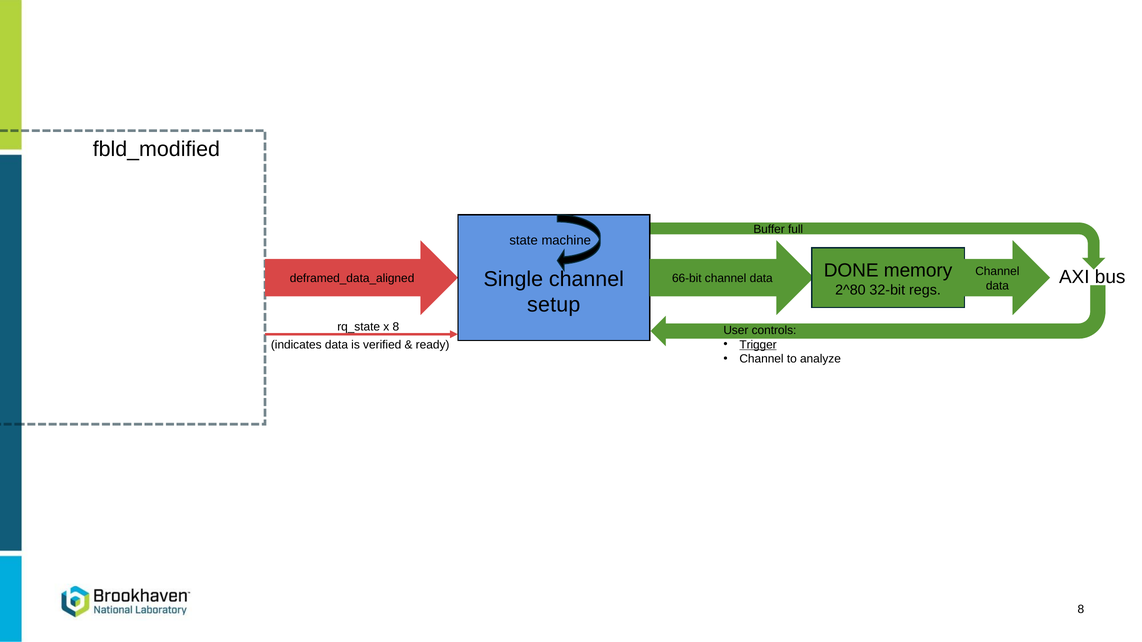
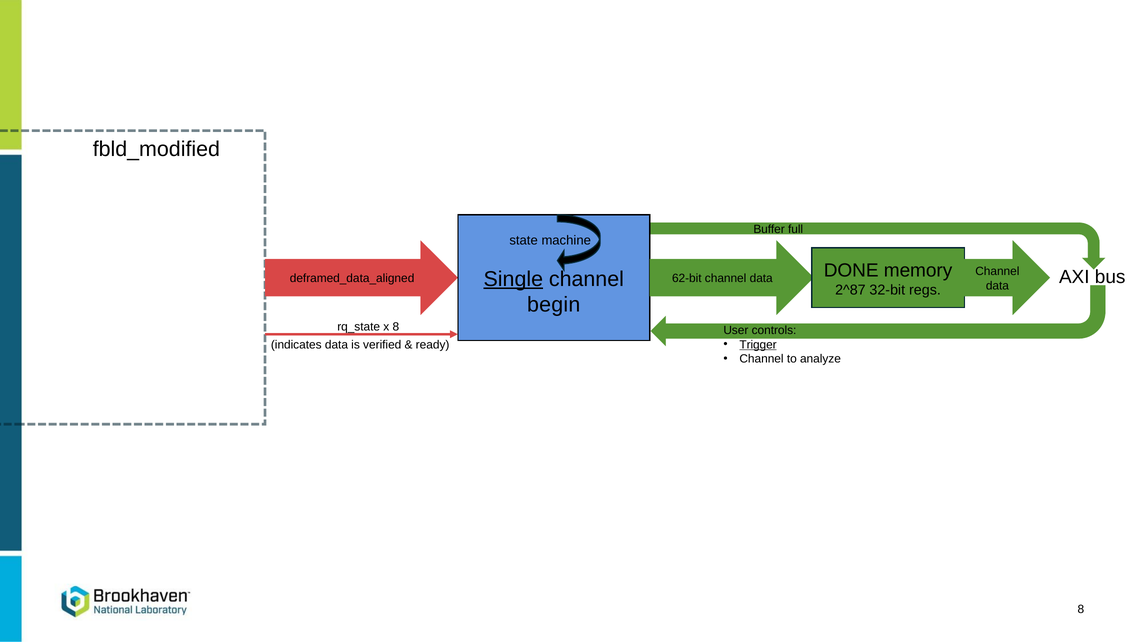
Single underline: none -> present (513, 279)
66-bit: 66-bit -> 62-bit (687, 279)
2^80: 2^80 -> 2^87 (850, 290)
setup: setup -> begin (554, 305)
